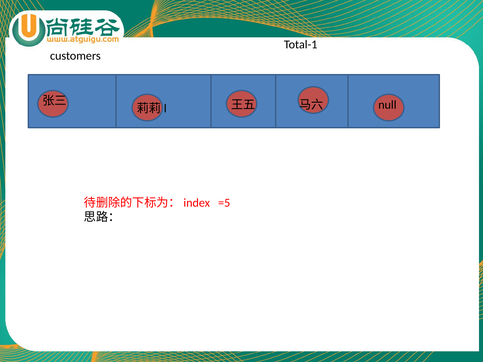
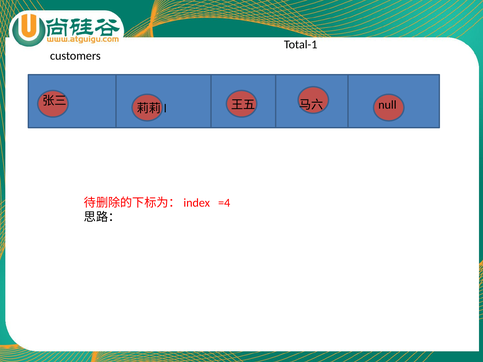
=5: =5 -> =4 (224, 203)
